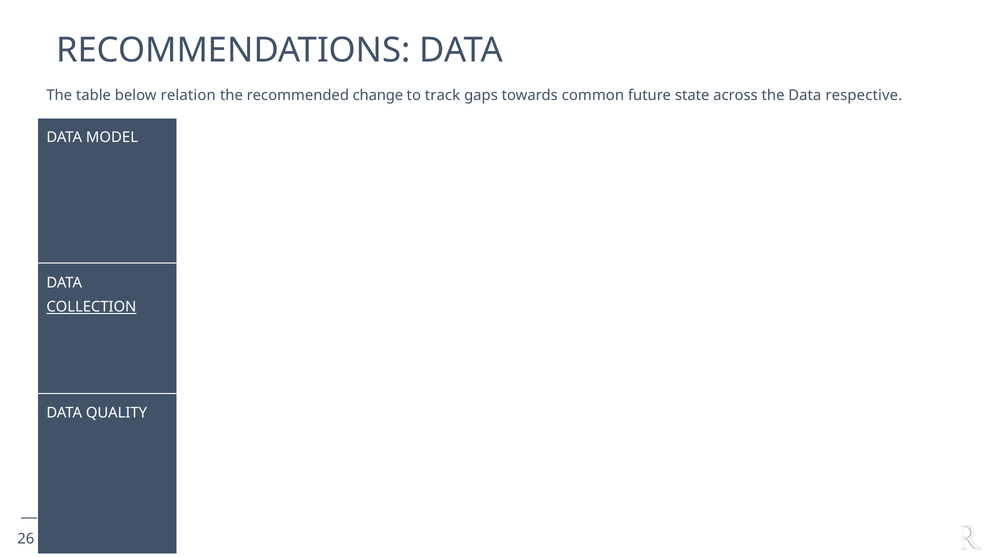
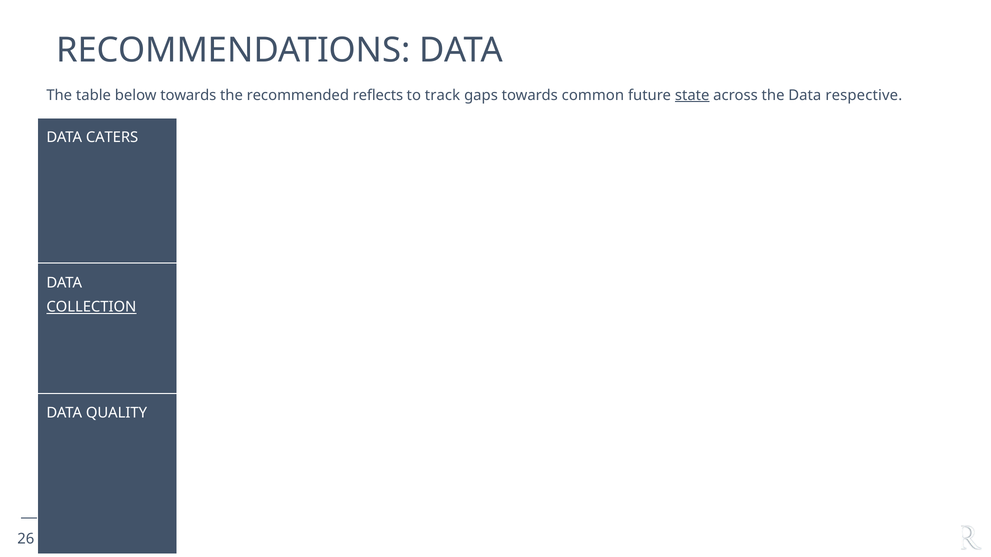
below relation: relation -> towards (188, 95)
change: change -> reflects (378, 95)
state underline: none -> present (692, 95)
MODEL: MODEL -> CATERS (112, 137)
